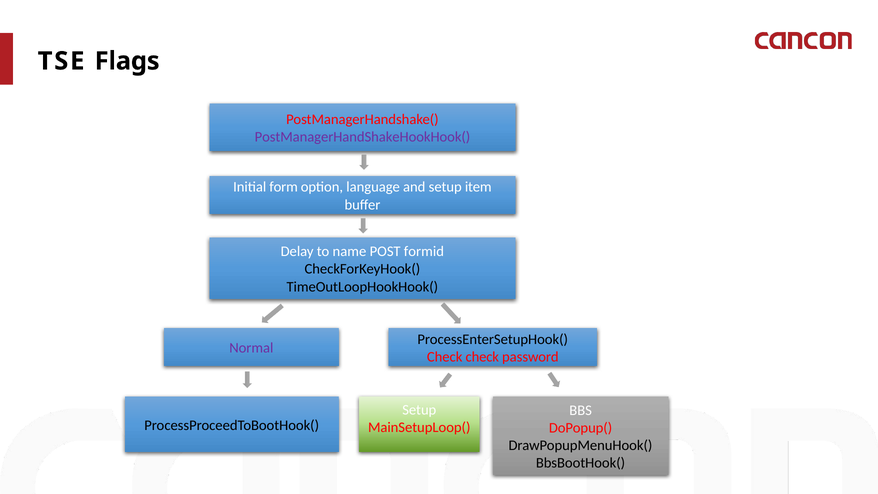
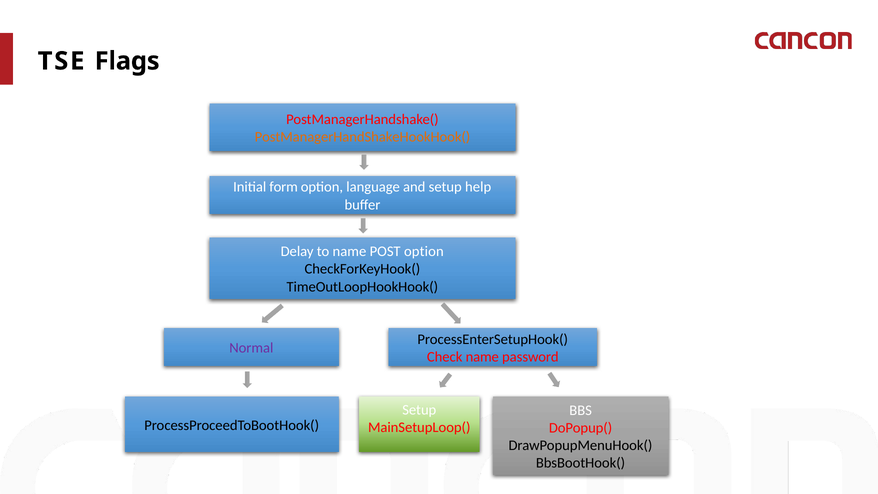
PostManagerHandShakeHookHook( colour: purple -> orange (362, 137)
item: item -> help (478, 187)
POST formid: formid -> option (424, 252)
Check check: check -> name (482, 357)
